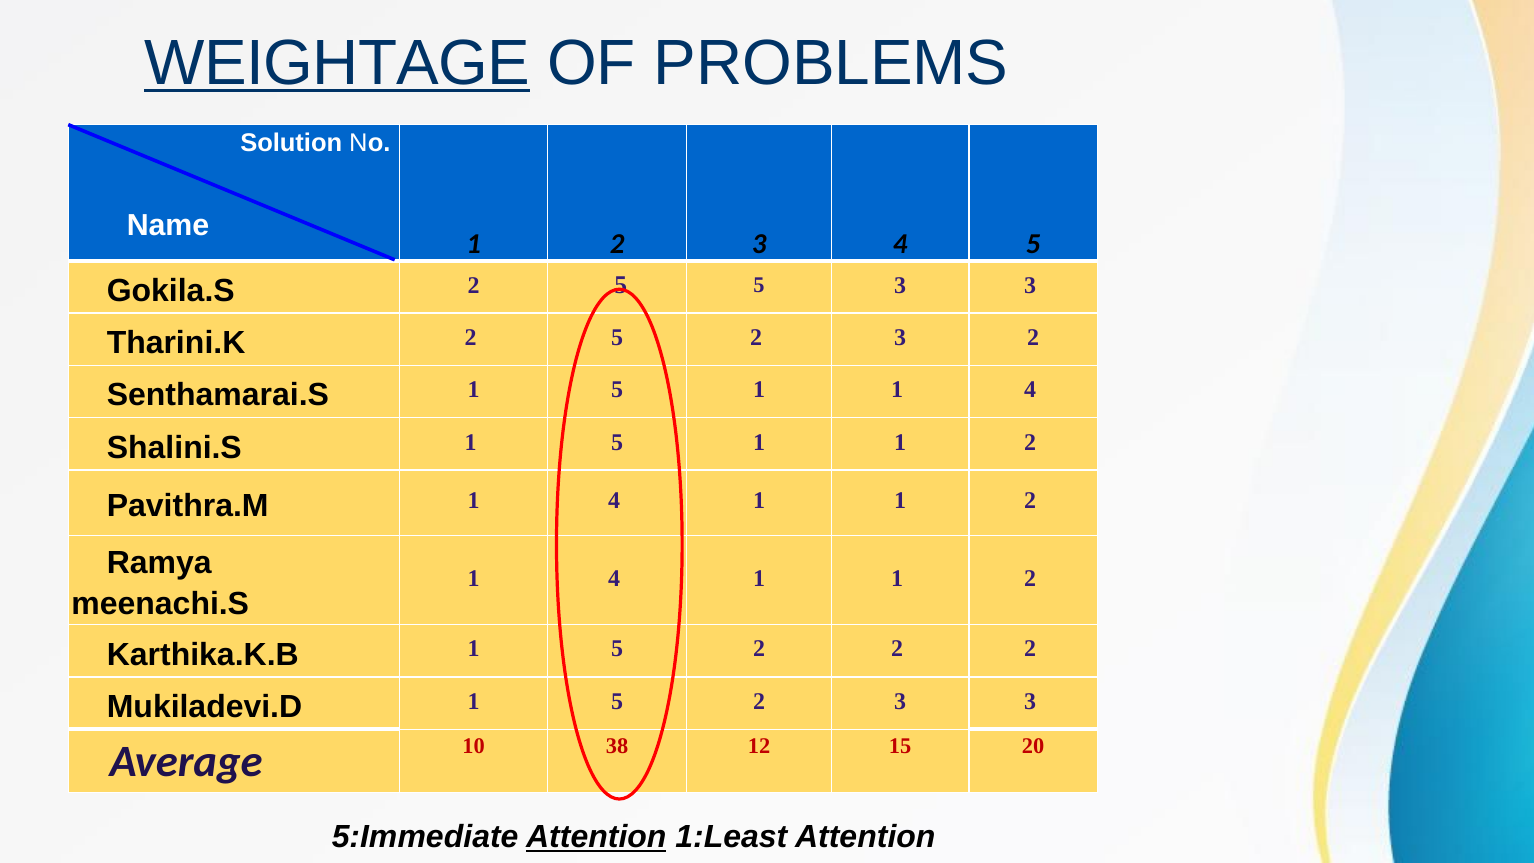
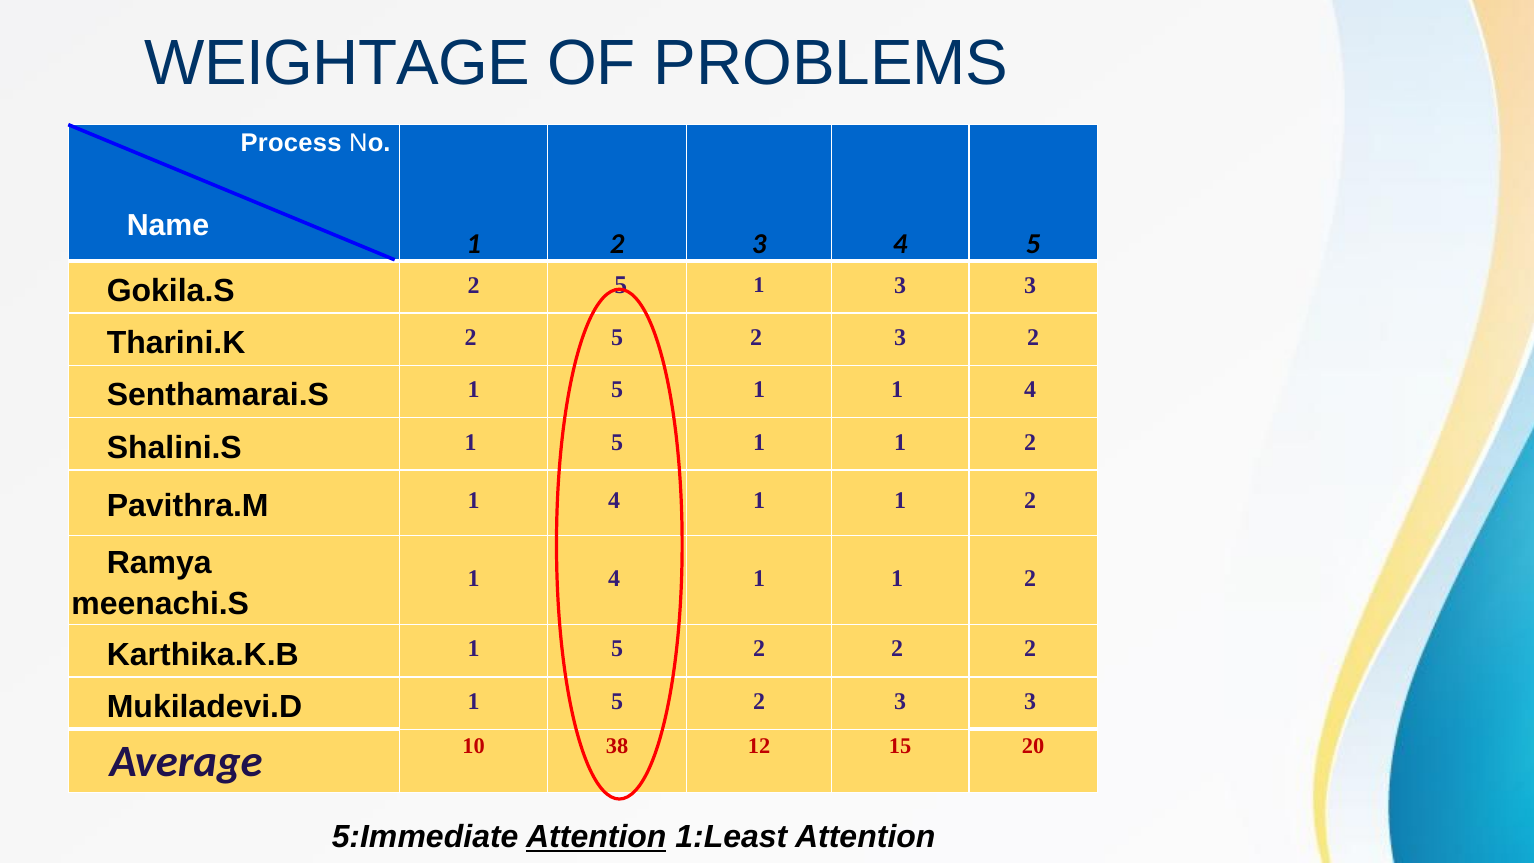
WEIGHTAGE underline: present -> none (337, 63)
Solution: Solution -> Process (291, 144)
2 5 5: 5 -> 1 (759, 285)
